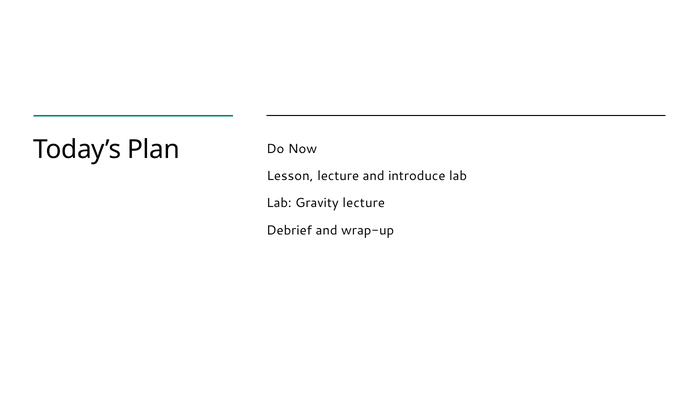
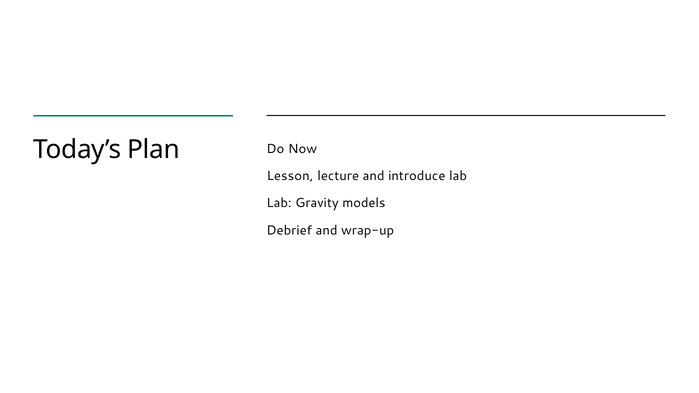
Gravity lecture: lecture -> models (364, 203)
